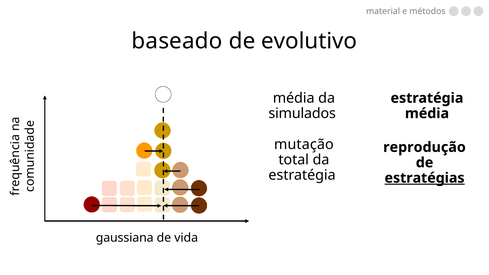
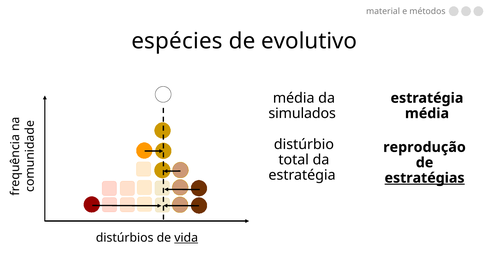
baseado: baseado -> espécies (177, 41)
mutação: mutação -> distúrbio (304, 144)
gaussiana: gaussiana -> distúrbios (125, 238)
vida underline: none -> present (186, 238)
